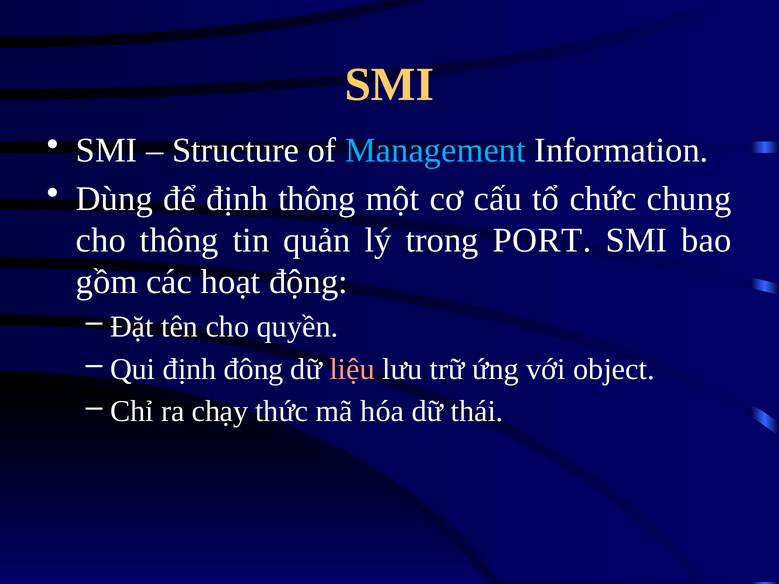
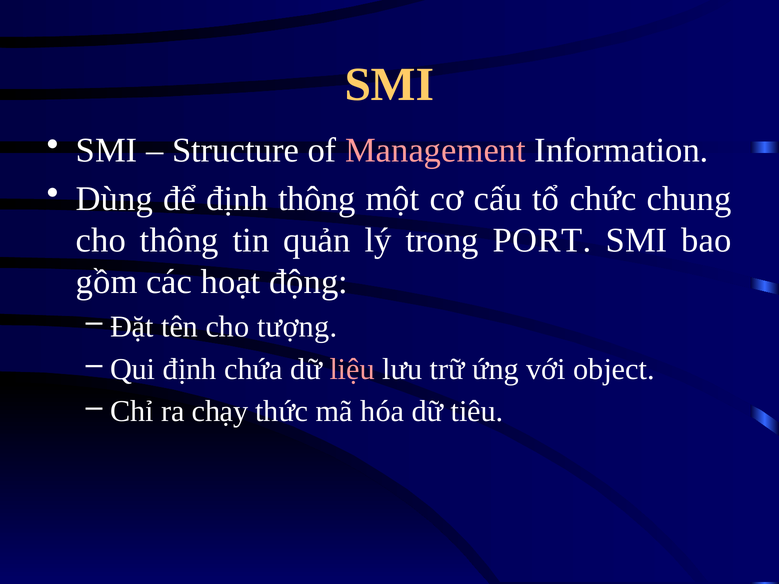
Management colour: light blue -> pink (436, 150)
quyền: quyền -> tượng (297, 327)
đông: đông -> chứa (253, 369)
thái: thái -> tiêu (477, 412)
